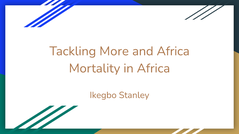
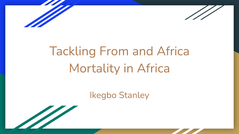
More: More -> From (114, 51)
